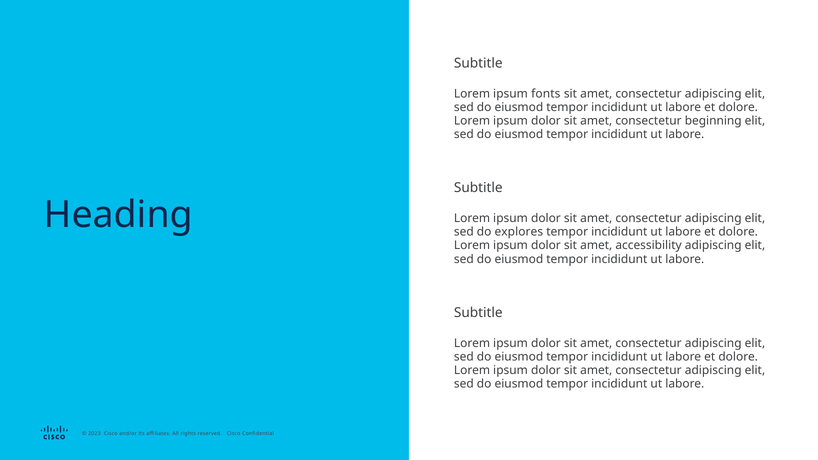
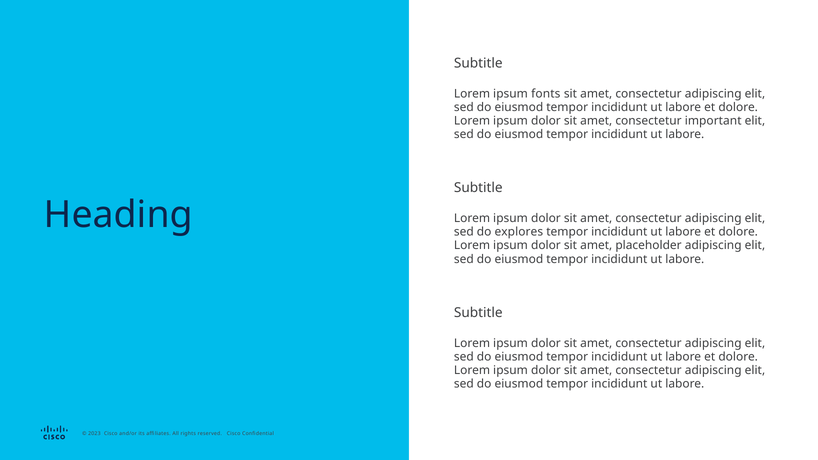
beginning: beginning -> important (713, 121)
accessibility: accessibility -> placeholder (649, 246)
